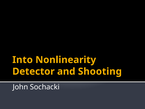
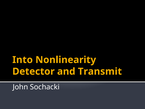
Shooting: Shooting -> Transmit (100, 71)
